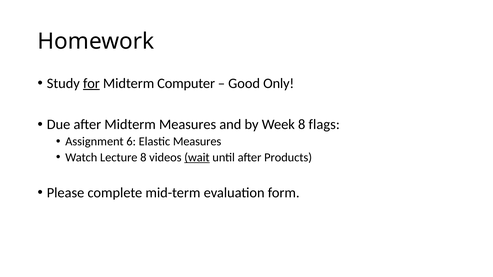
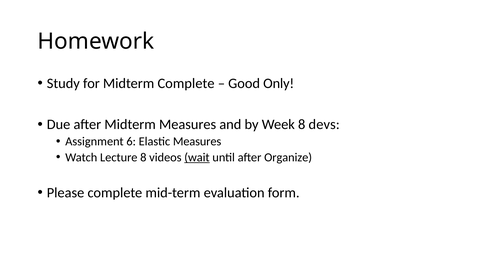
for underline: present -> none (91, 83)
Midterm Computer: Computer -> Complete (186, 83)
flags: flags -> devs (324, 125)
Products: Products -> Organize (288, 158)
